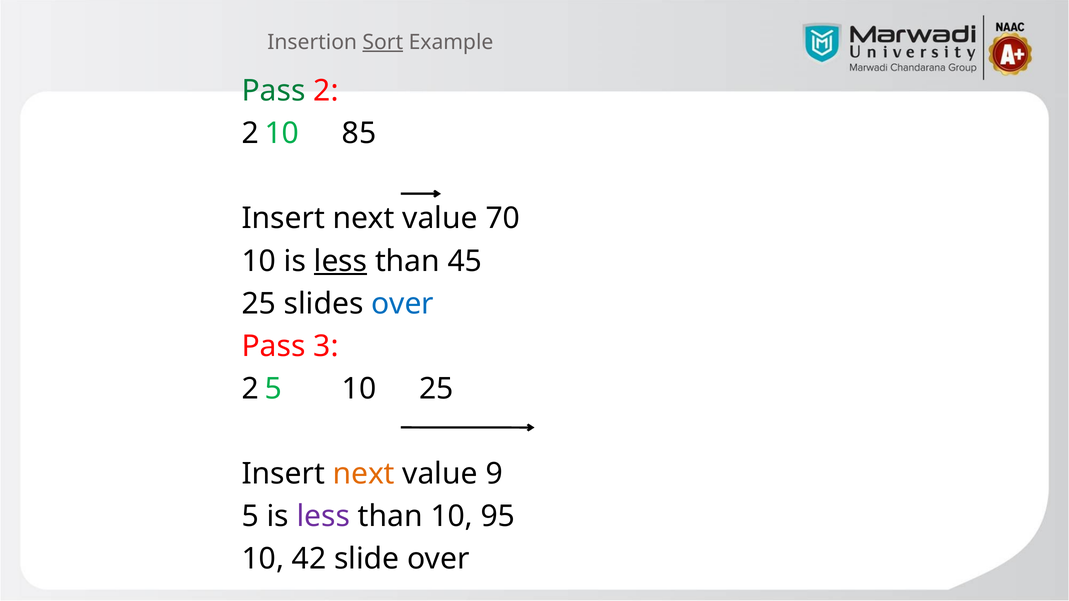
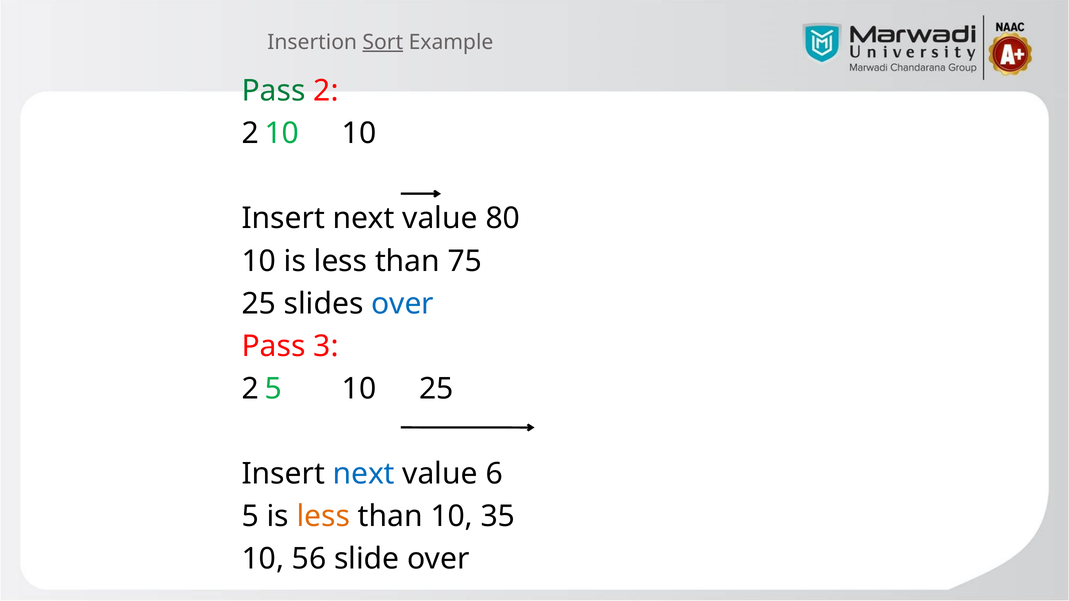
85: 85 -> 10 (359, 134)
70: 70 -> 80 (503, 219)
less underline: present -> none (341, 261)
45: 45 -> 75 (465, 261)
next colour: orange -> blue (364, 474)
9: 9 -> 6 (494, 474)
less colour: purple -> orange (323, 517)
95: 95 -> 35 (498, 517)
42: 42 -> 56 (309, 559)
